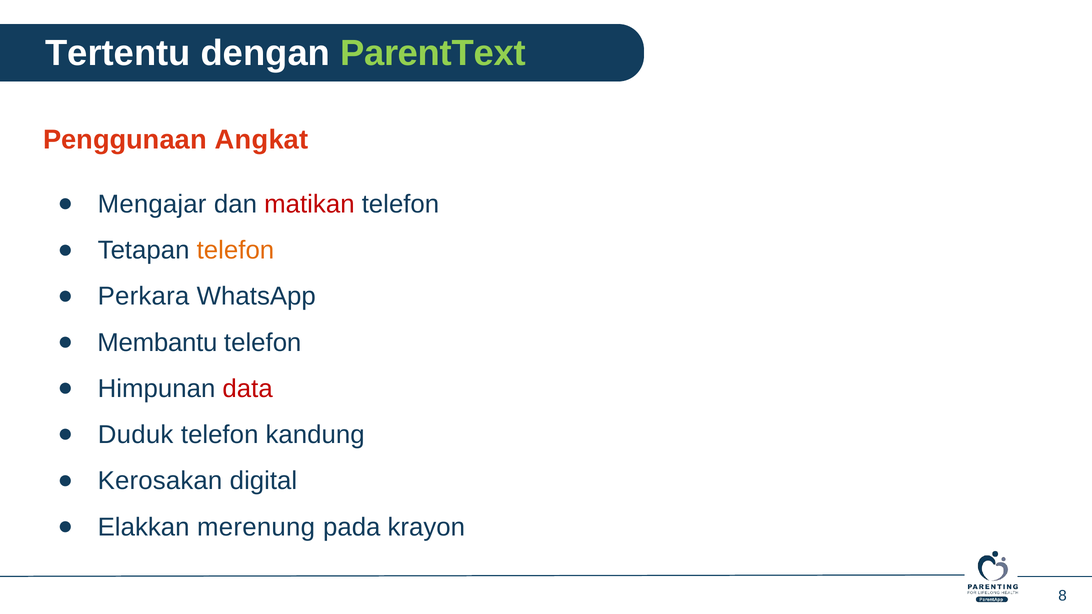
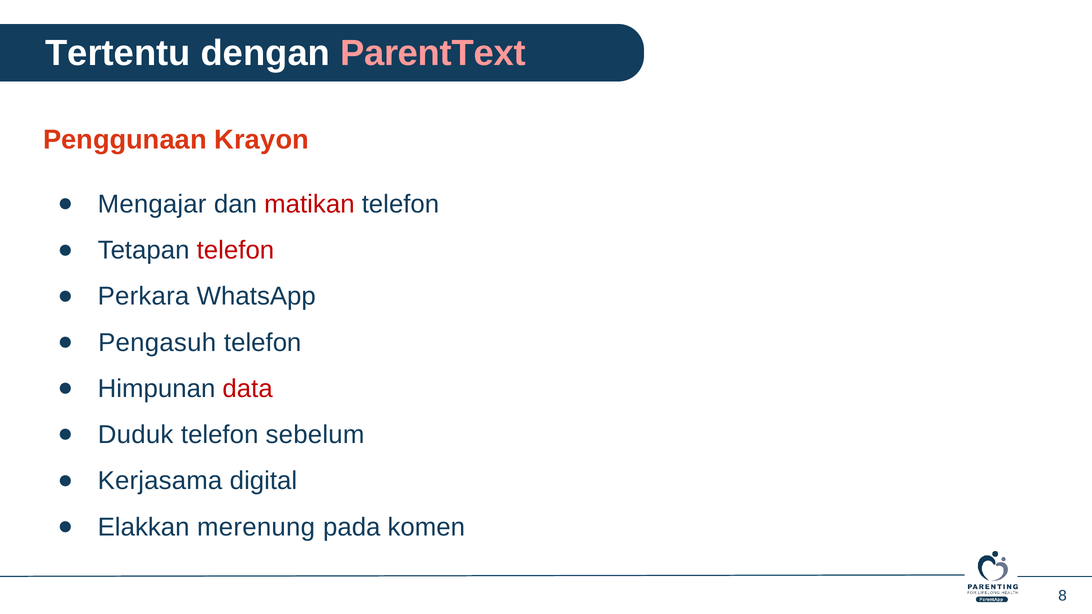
ParentText colour: light green -> pink (433, 53)
Angkat: Angkat -> Krayon (262, 140)
telefon colour: orange -> red (235, 250)
Membantu: Membantu -> Pengasuh (157, 343)
kandung: kandung -> sebelum (315, 435)
Kerosakan: Kerosakan -> Kerjasama (160, 481)
krayon: krayon -> komen (426, 527)
